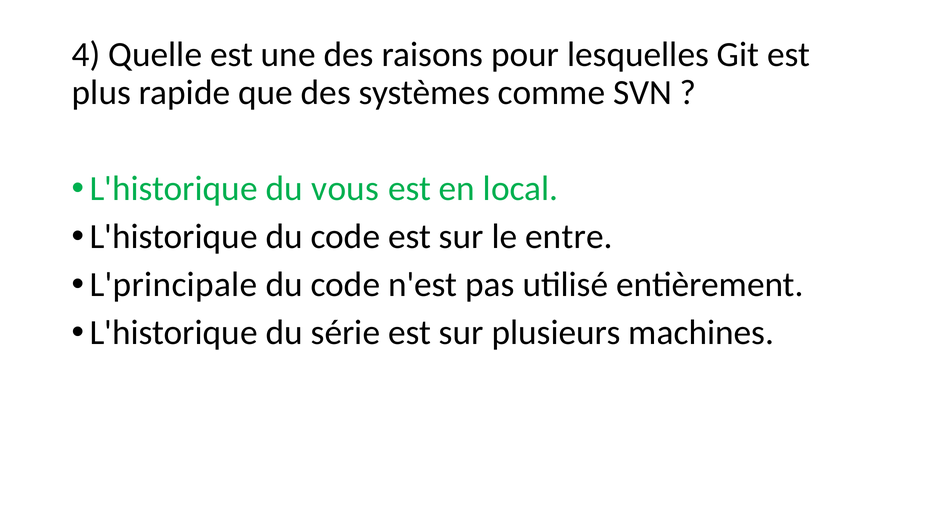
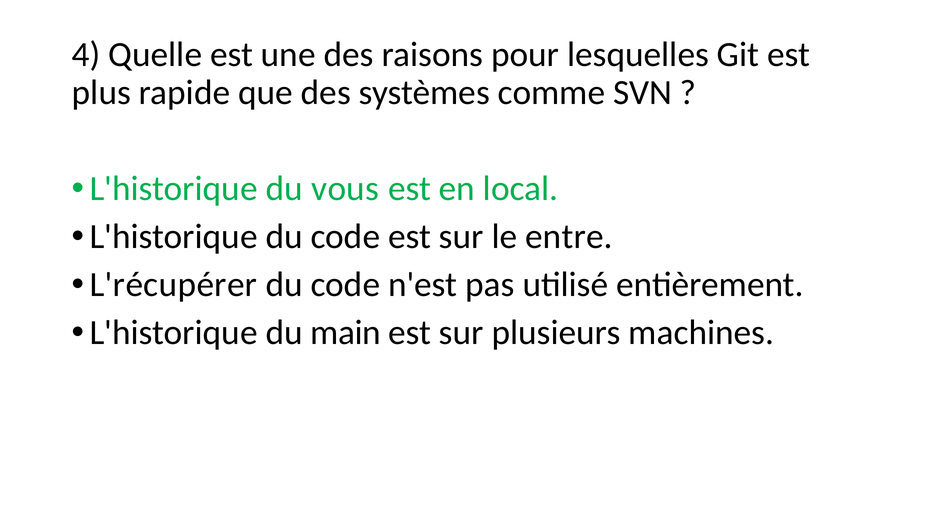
L'principale: L'principale -> L'récupérer (173, 285)
série: série -> main (346, 333)
